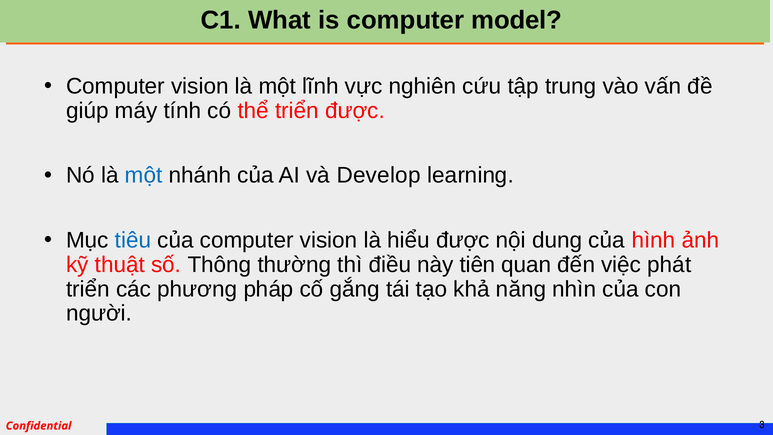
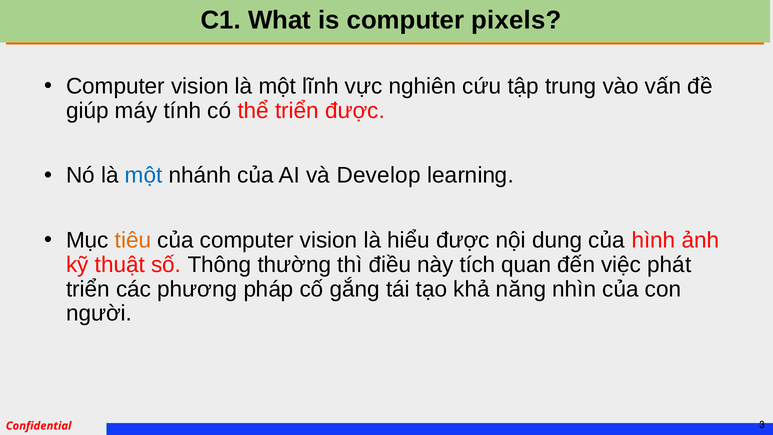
model: model -> pixels (516, 20)
tiêu colour: blue -> orange (133, 240)
tiên: tiên -> tích (478, 265)
